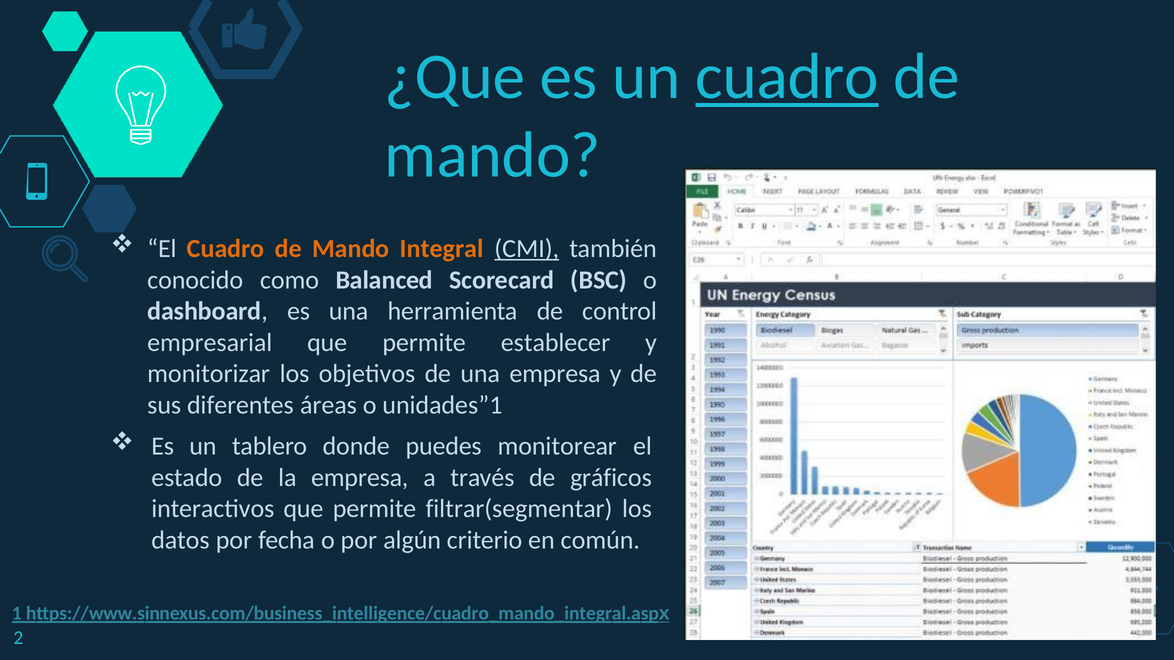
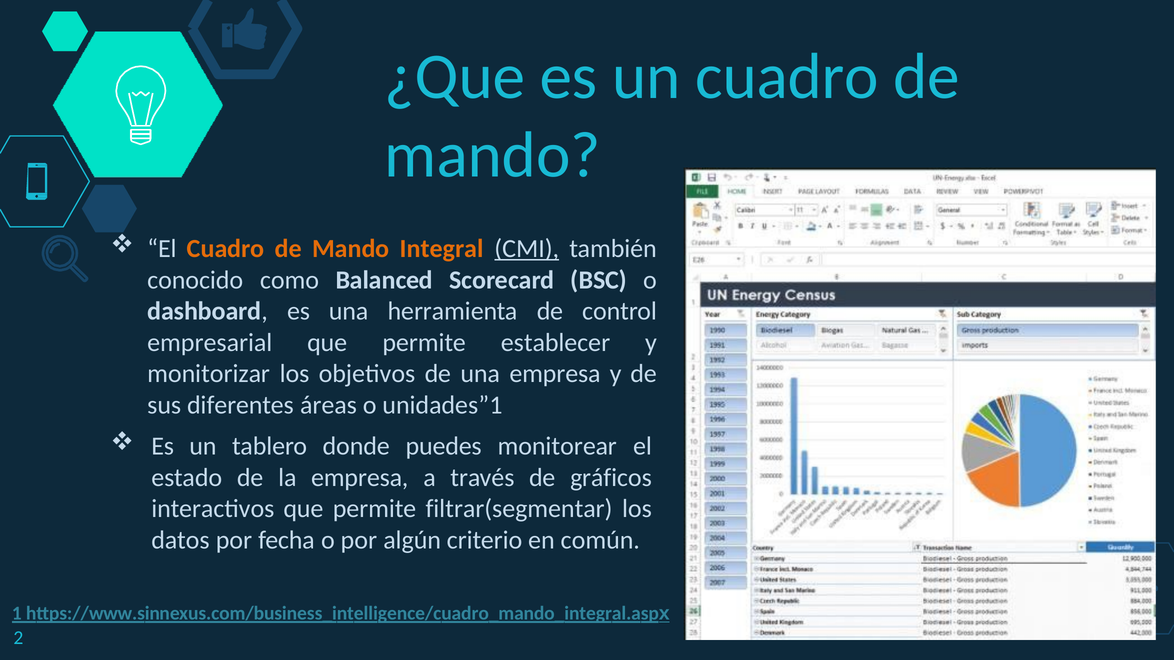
cuadro underline: present -> none (787, 77)
